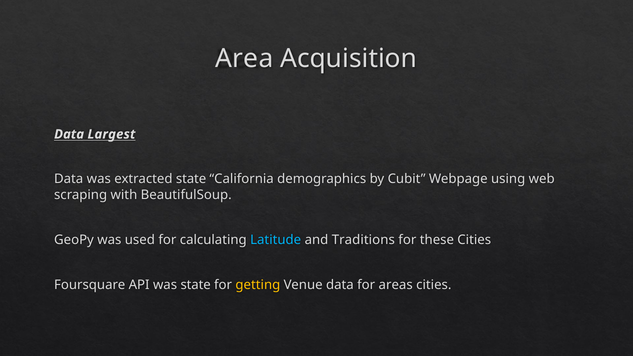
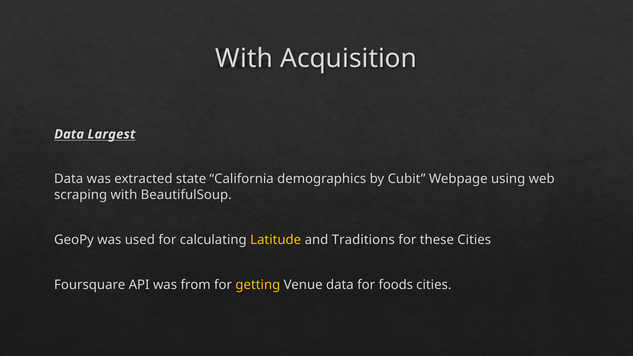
Area: Area -> With (244, 59)
Latitude colour: light blue -> yellow (276, 240)
was state: state -> from (196, 285)
areas: areas -> foods (396, 285)
